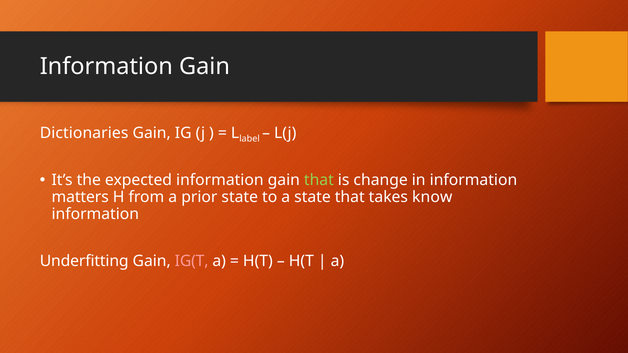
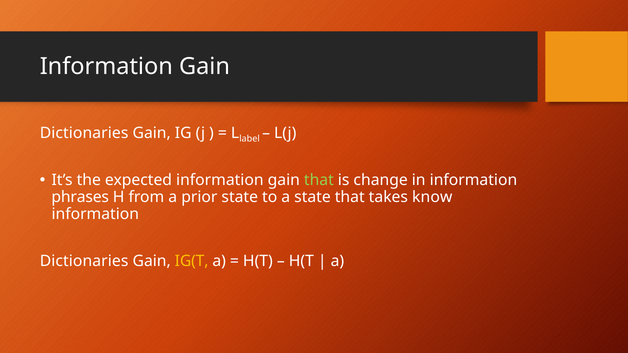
matters: matters -> phrases (80, 197)
Underfitting: Underfitting -> Dictionaries (84, 261)
IG(T colour: pink -> yellow (192, 261)
